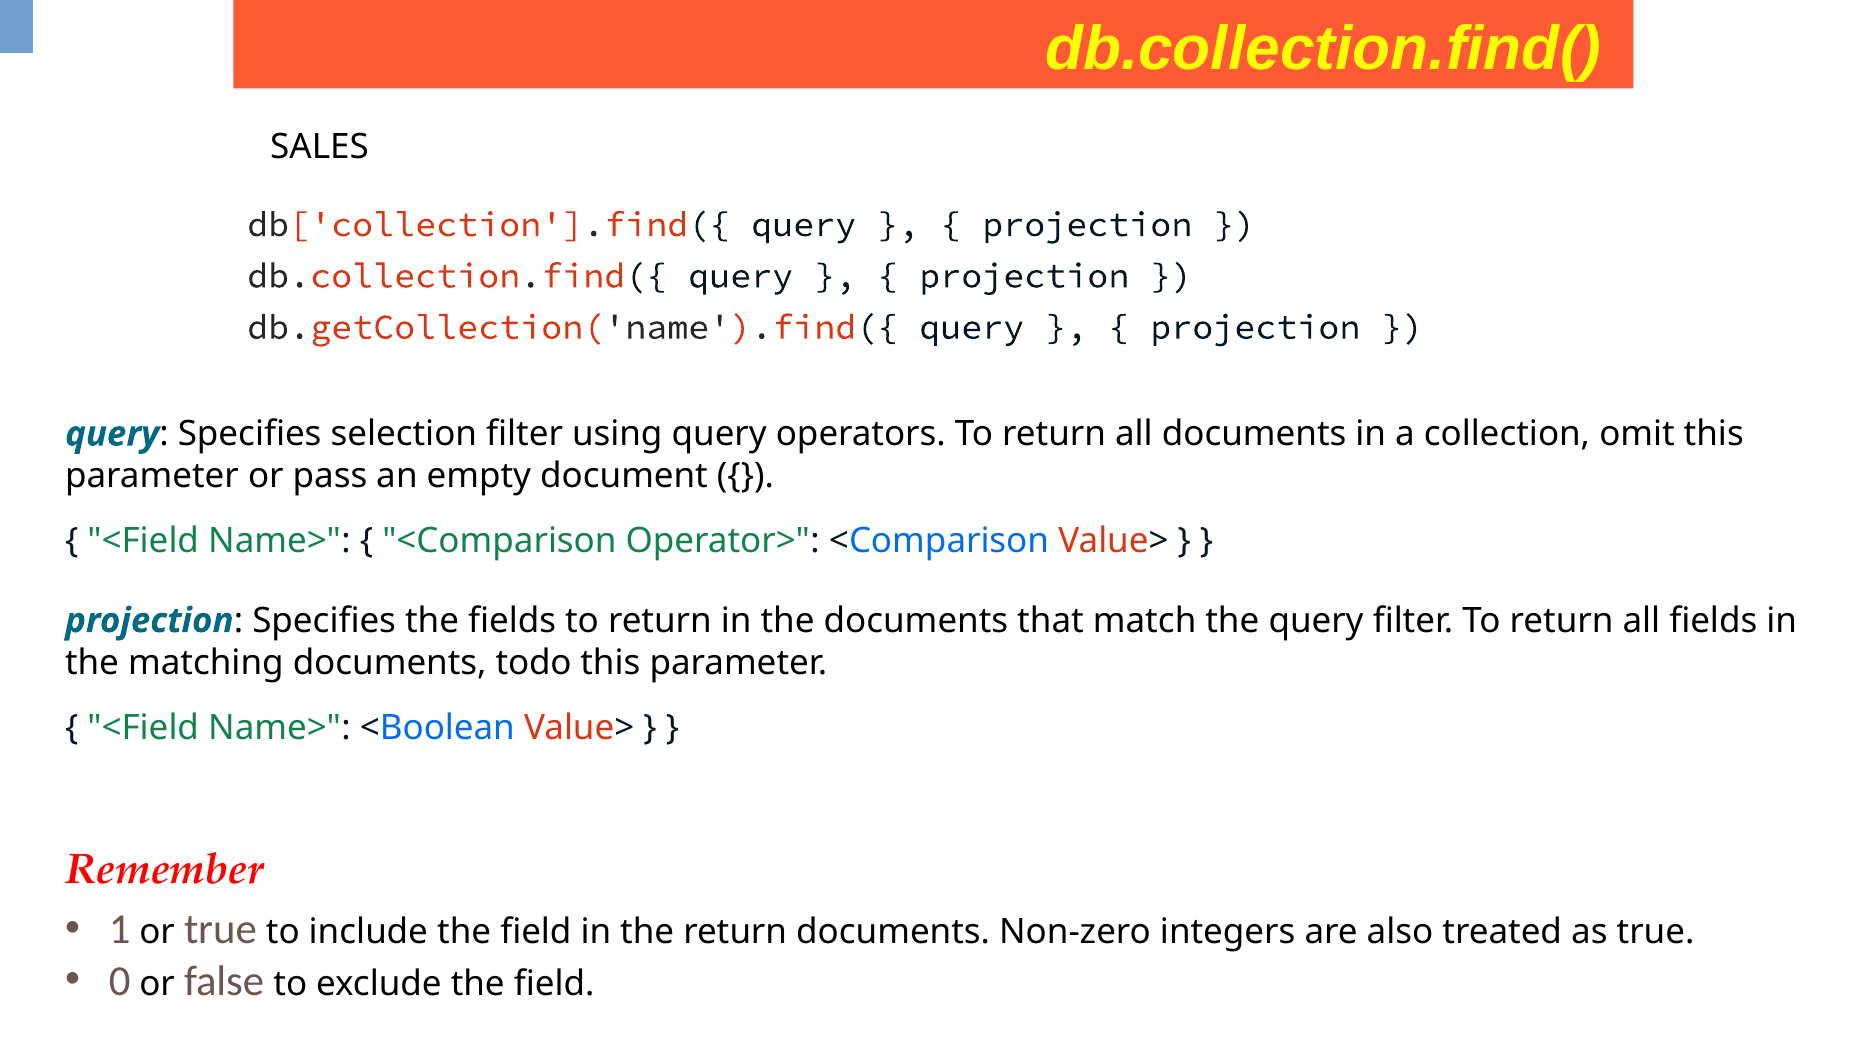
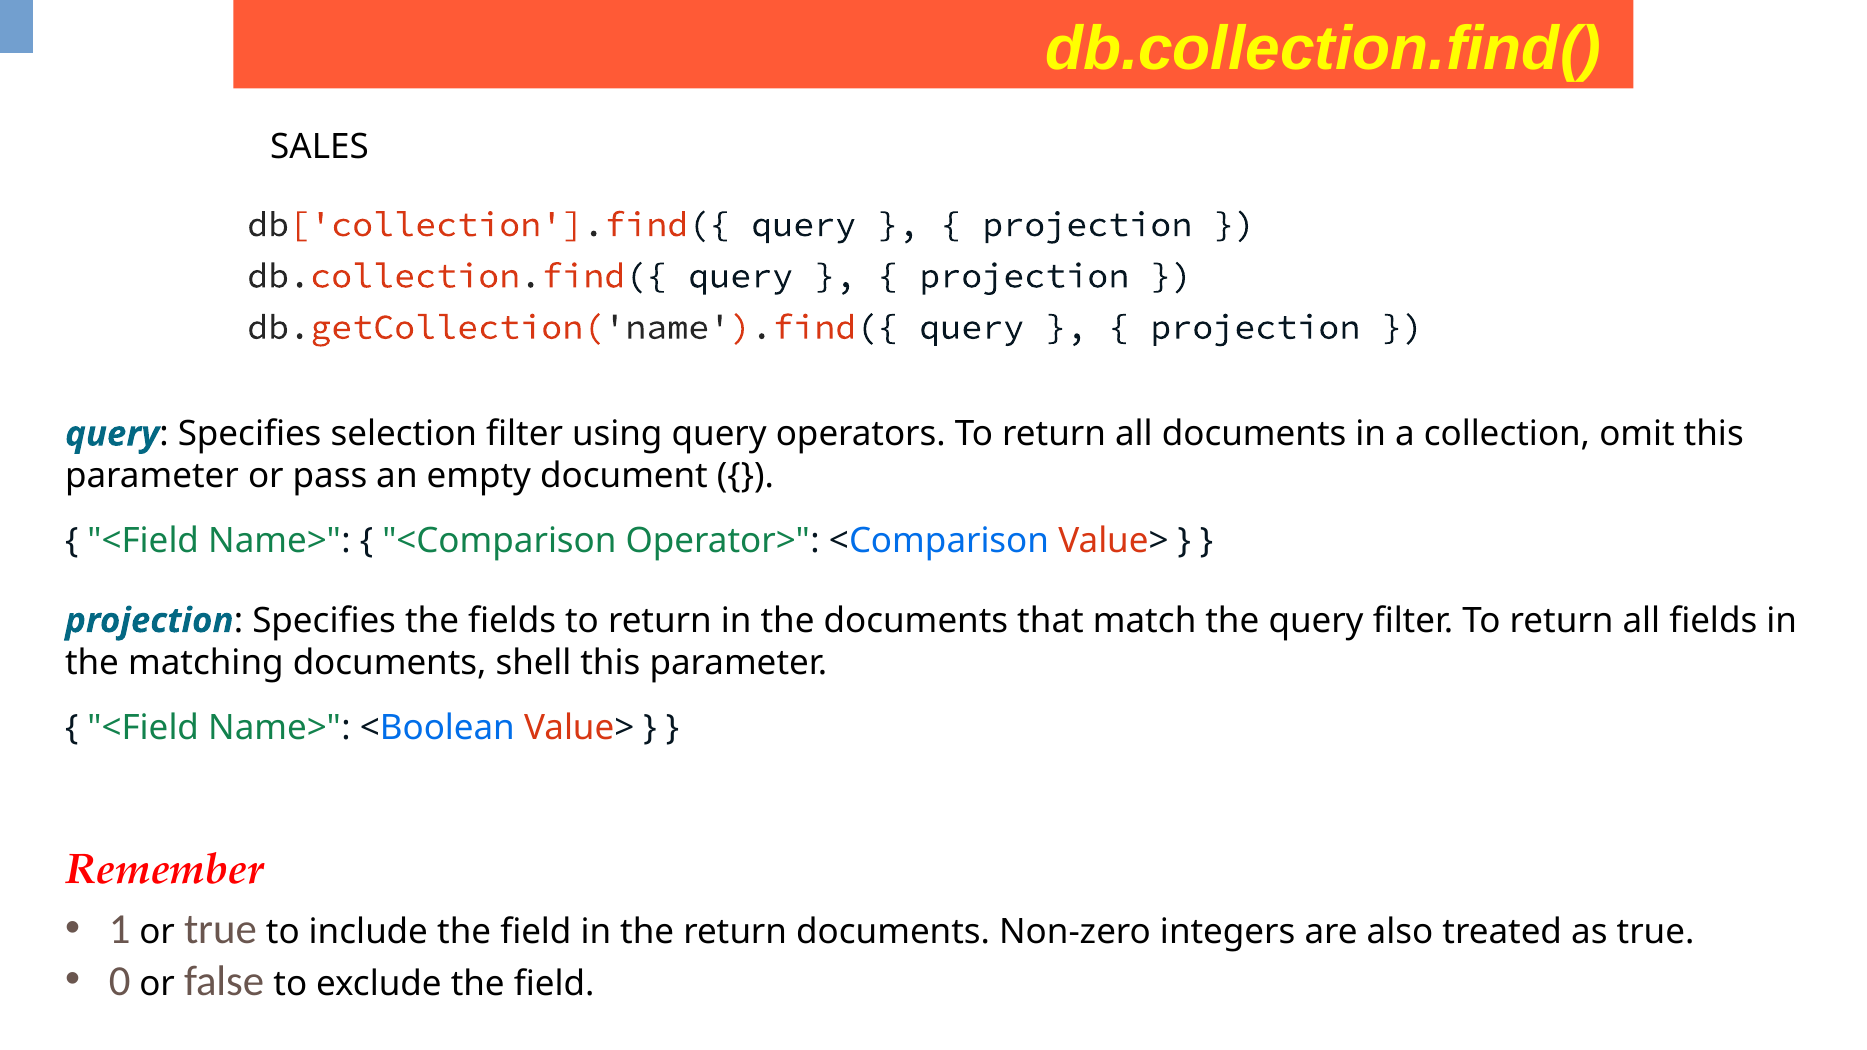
todo: todo -> shell (534, 663)
